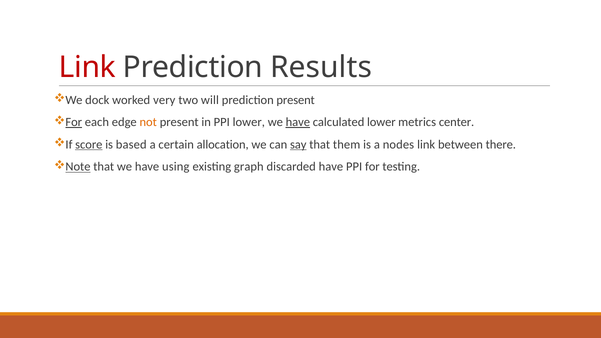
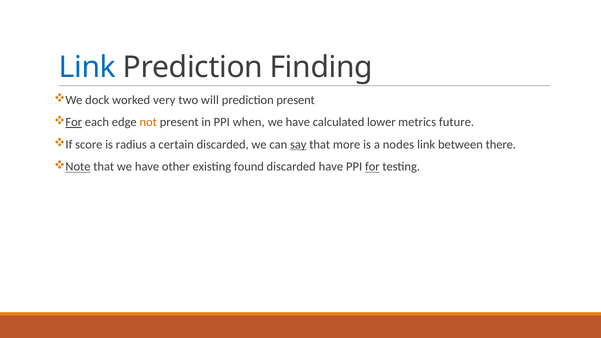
Link colour: red -> blue (87, 67)
Results: Results -> Finding (321, 67)
PPI lower: lower -> when (249, 122)
have underline: present -> none (298, 122)
center: center -> future (457, 122)
score underline: present -> none (89, 145)
based: based -> radius (131, 145)
certain allocation: allocation -> discarded (223, 145)
them: them -> more (347, 145)
using: using -> other (176, 167)
graph: graph -> found (249, 167)
for underline: none -> present (372, 167)
